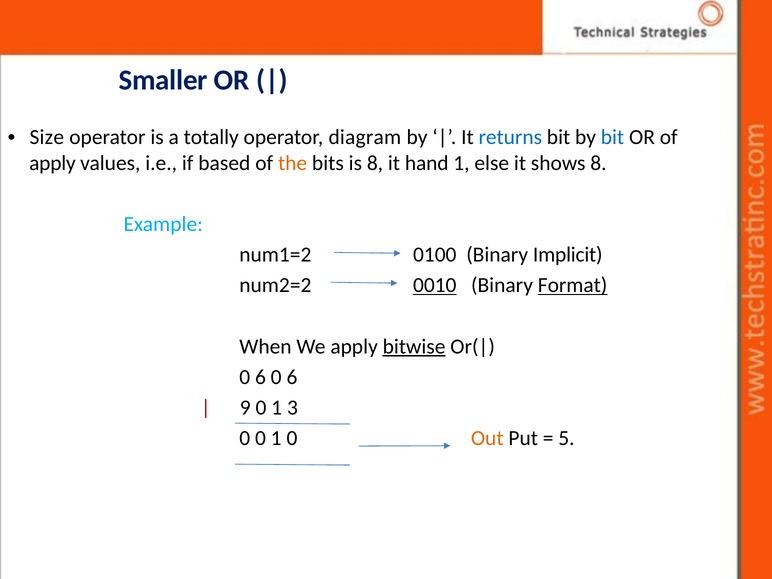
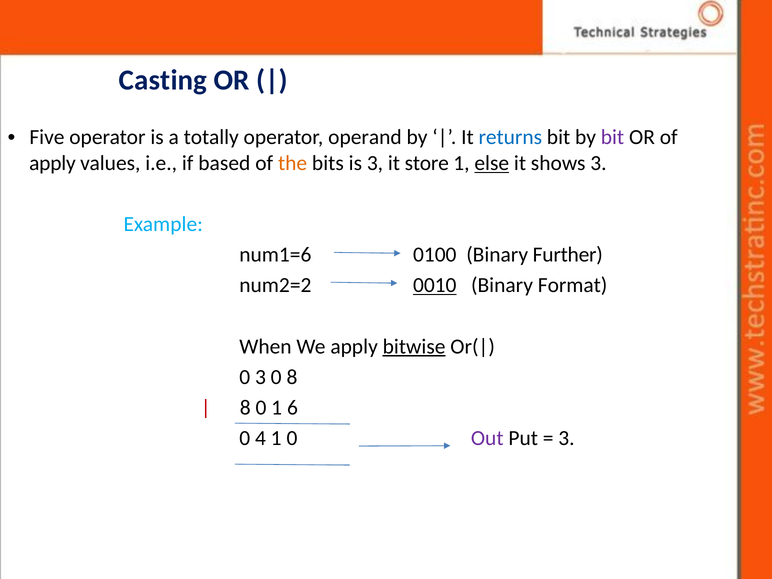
Smaller: Smaller -> Casting (163, 80)
Size: Size -> Five (47, 137)
diagram: diagram -> operand (365, 137)
bit colour: blue -> purple (612, 137)
is 8: 8 -> 3 (375, 163)
hand: hand -> store (427, 163)
else underline: none -> present (492, 163)
shows 8: 8 -> 3 (598, 163)
num1=2: num1=2 -> num1=6 (275, 255)
Implicit: Implicit -> Further (568, 255)
Format underline: present -> none (573, 285)
6: 6 -> 3 (260, 377)
6: 6 -> 8 (292, 377)
9: 9 -> 8 (245, 408)
3: 3 -> 6 (292, 408)
0 0: 0 -> 4 (260, 438)
Out colour: orange -> purple (487, 438)
5: 5 -> 3 (566, 438)
